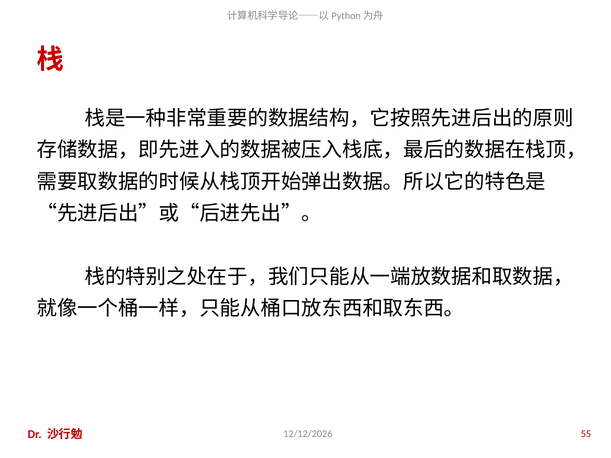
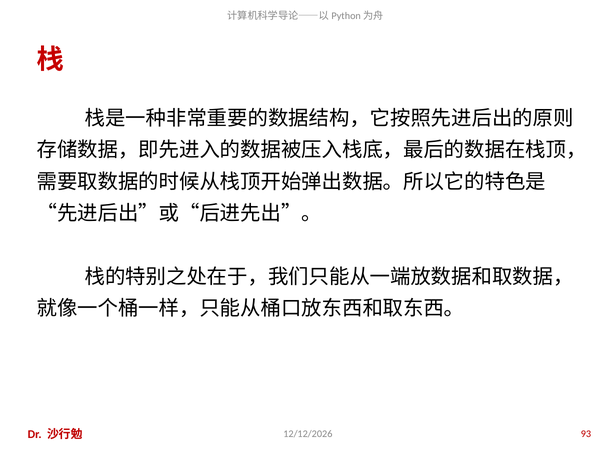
55: 55 -> 93 (586, 434)
